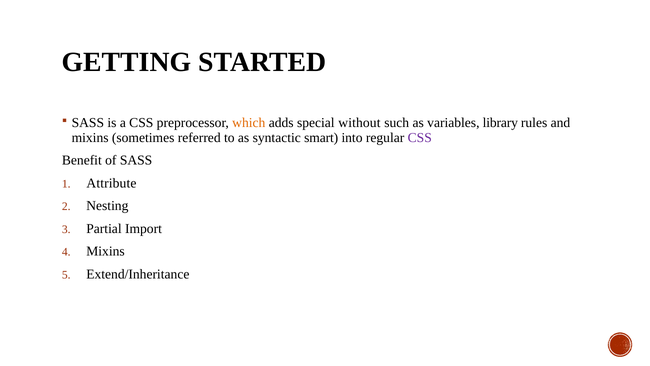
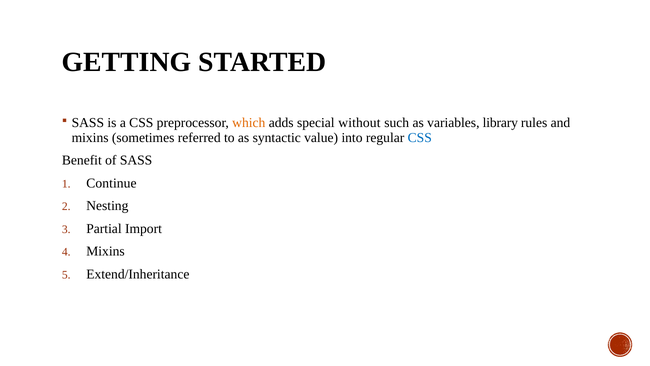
smart: smart -> value (321, 137)
CSS colour: purple -> blue (420, 137)
Attribute: Attribute -> Continue (111, 183)
